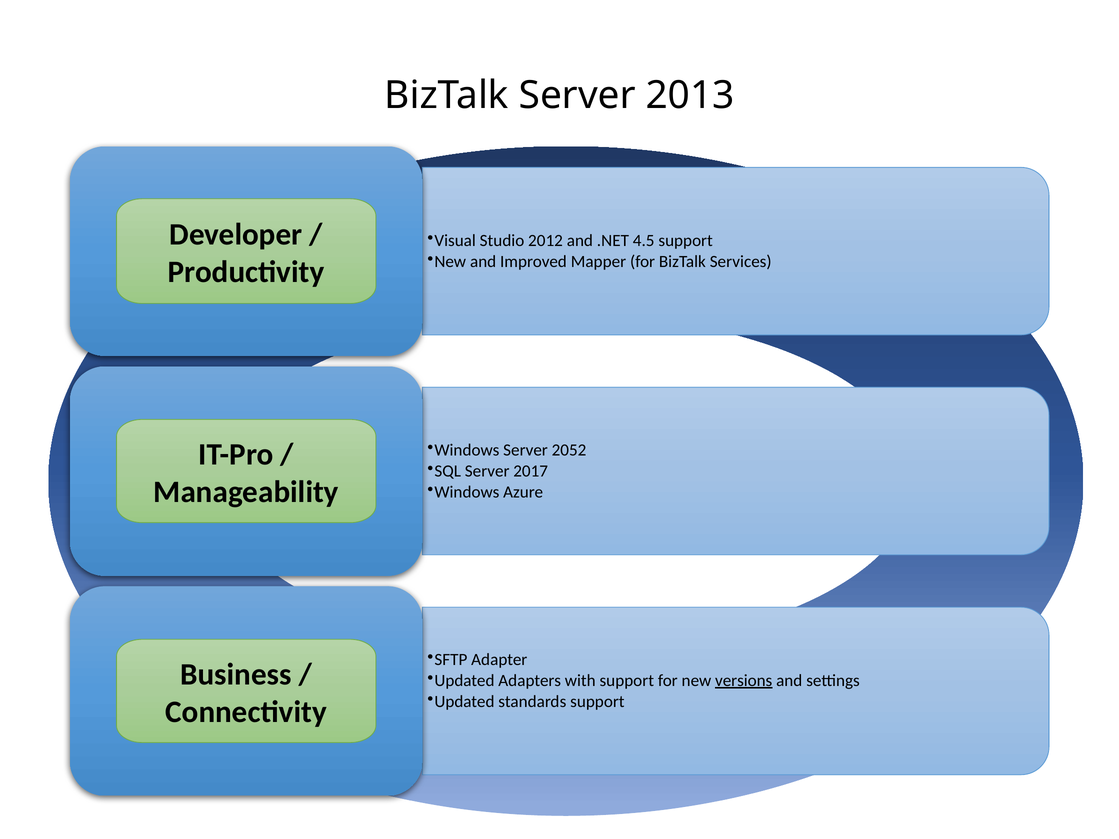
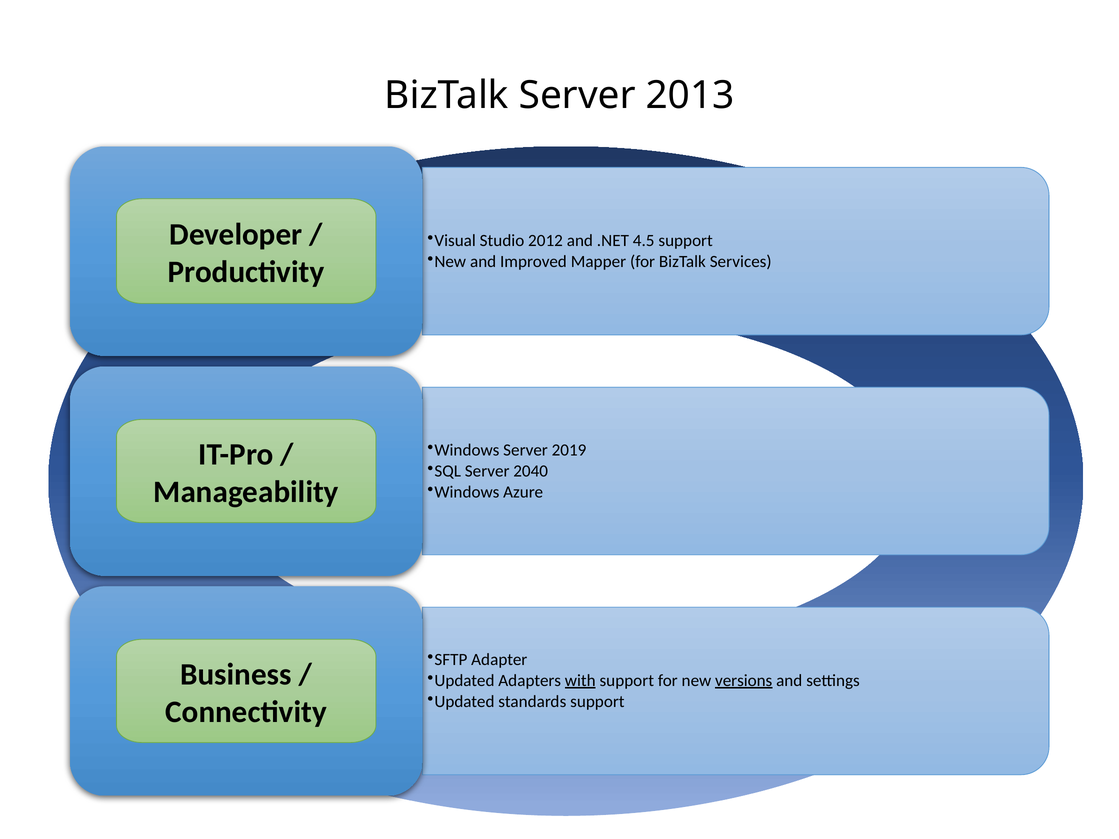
2052: 2052 -> 2019 (569, 450)
2017: 2017 -> 2040 (531, 471)
with underline: none -> present (580, 681)
